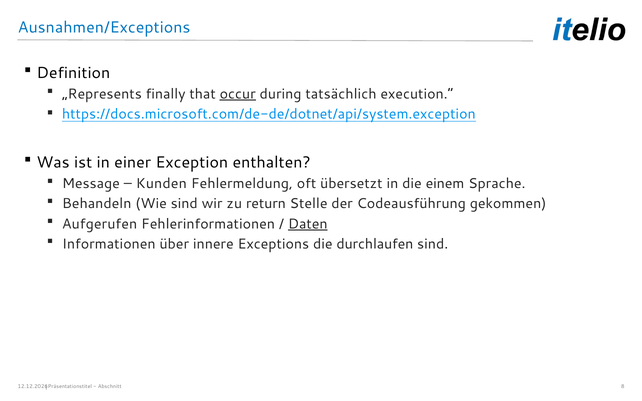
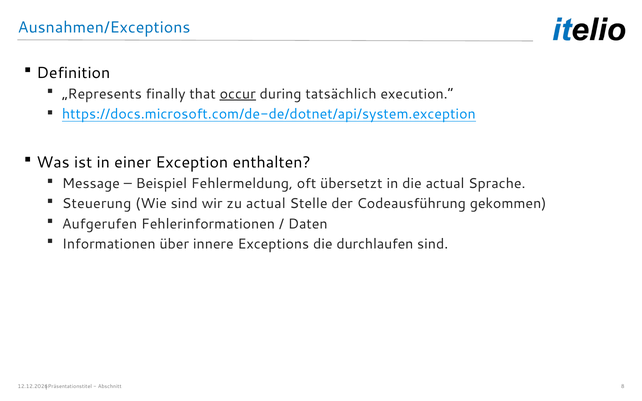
Kunden: Kunden -> Beispiel (161, 184)
die einem: einem -> actual (445, 184)
Behandeln: Behandeln -> Steuerung (97, 204)
zu return: return -> actual (266, 204)
Daten underline: present -> none (308, 224)
